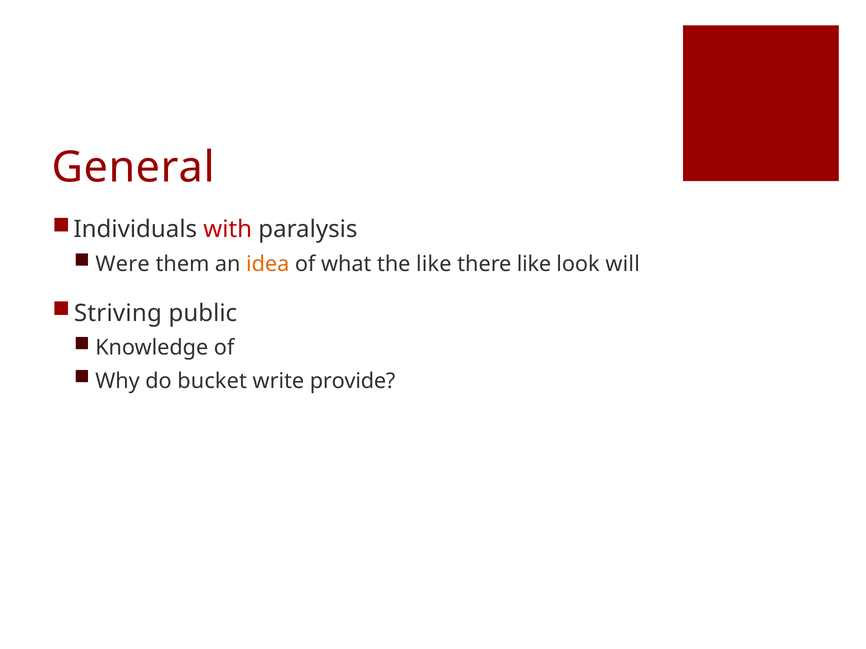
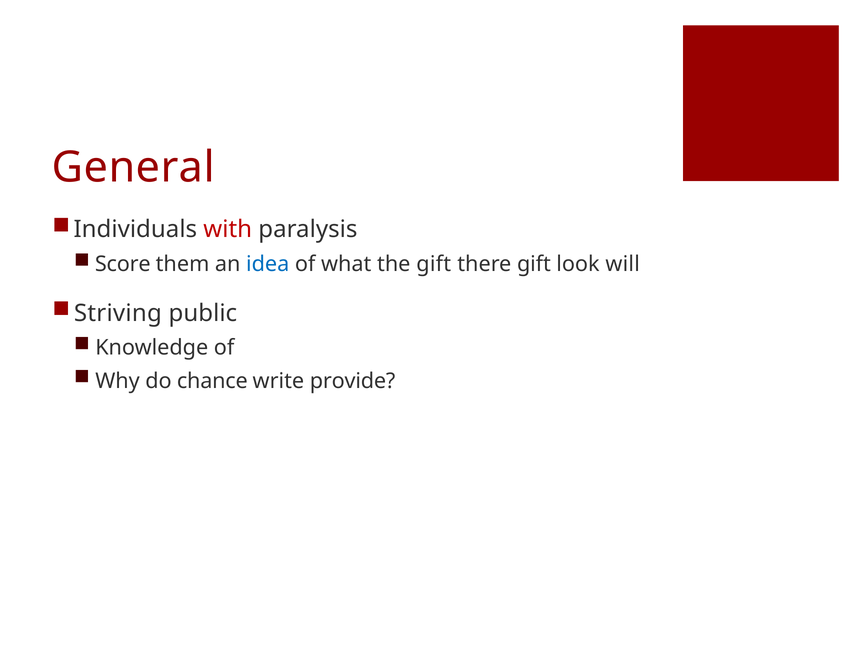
Were: Were -> Score (123, 264)
idea colour: orange -> blue (268, 264)
the like: like -> gift (434, 264)
there like: like -> gift (534, 264)
bucket: bucket -> chance (212, 381)
